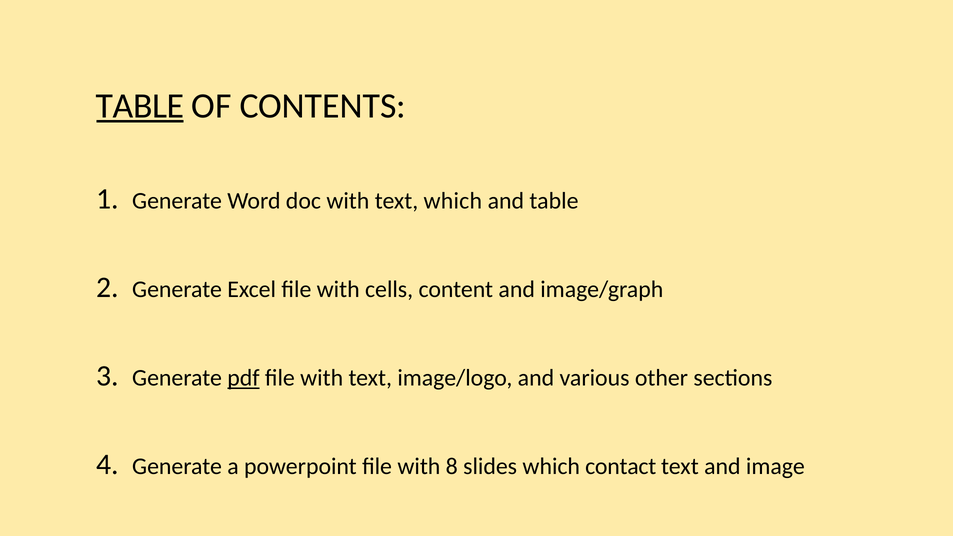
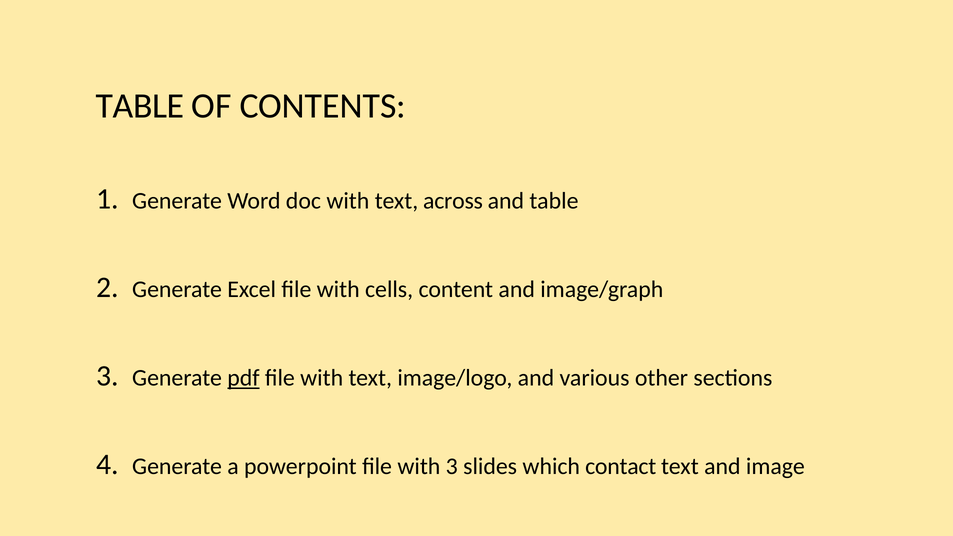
TABLE underline: present -> none (140, 106)
text which: which -> across (453, 201)
with 8: 8 -> 3 (452, 467)
